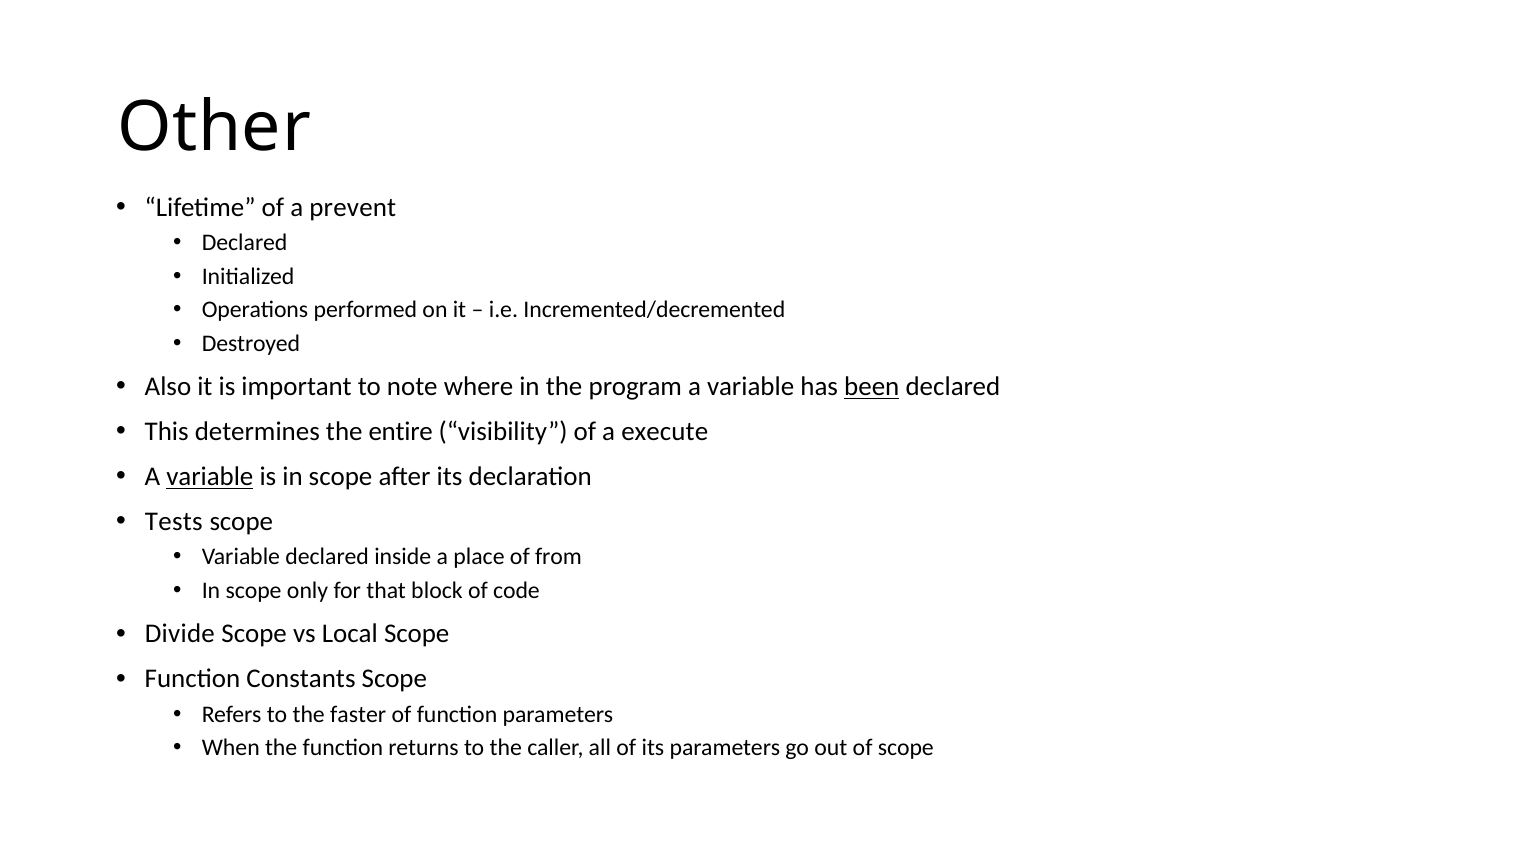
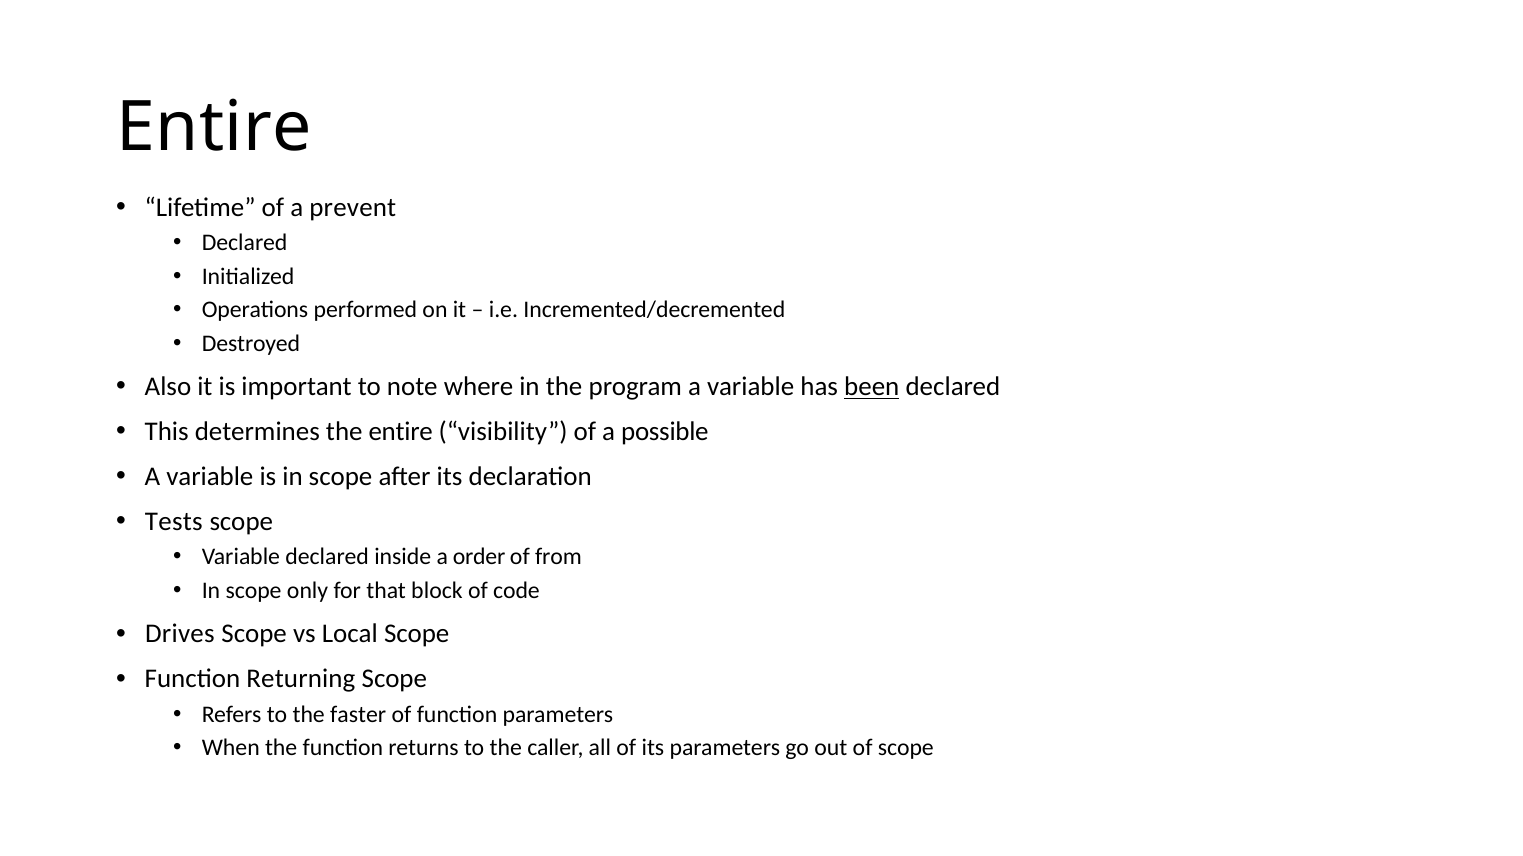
Other: Other -> Entire (214, 128)
execute: execute -> possible (665, 432)
variable underline: present -> none (210, 477)
place: place -> order (479, 558)
Divide: Divide -> Drives (180, 634)
Constants: Constants -> Returning (301, 679)
